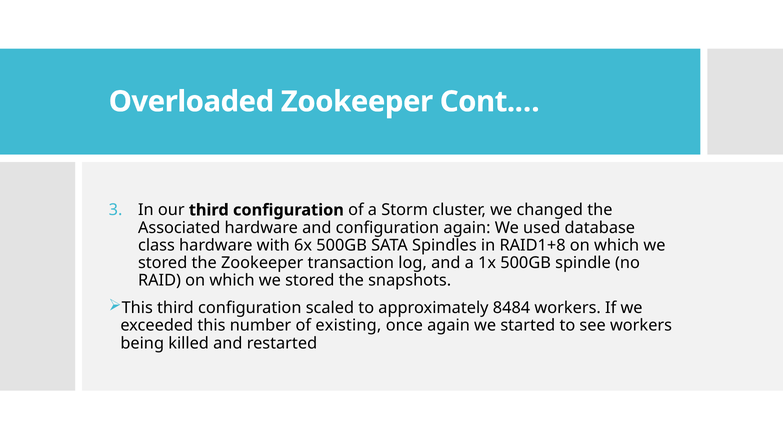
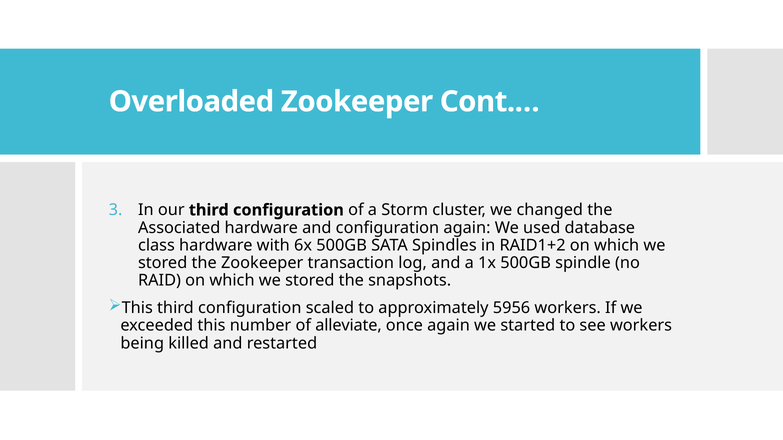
RAID1+8: RAID1+8 -> RAID1+2 (533, 246)
8484: 8484 -> 5956 (512, 308)
existing: existing -> alleviate (349, 326)
